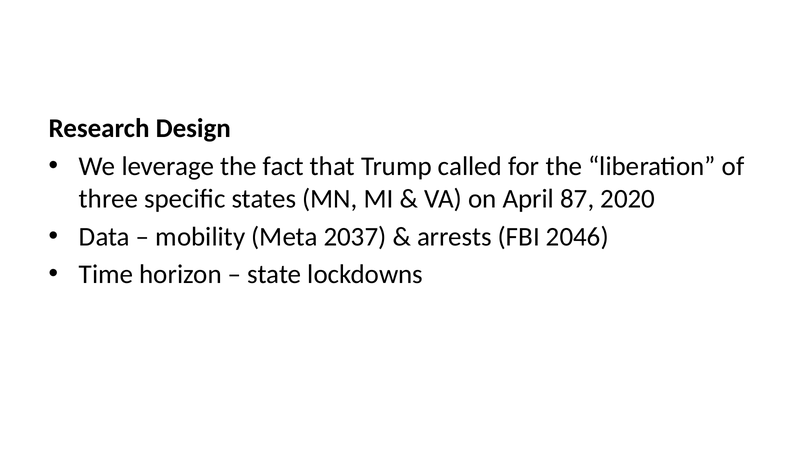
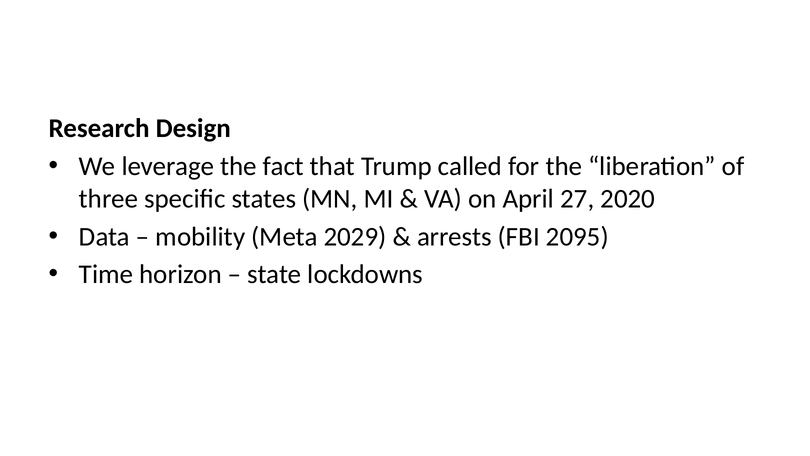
87: 87 -> 27 (577, 199)
2037: 2037 -> 2029 (355, 236)
2046: 2046 -> 2095 (577, 236)
